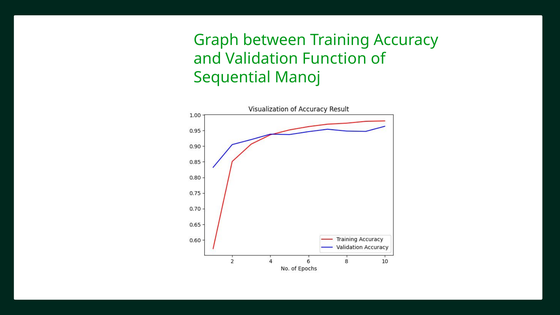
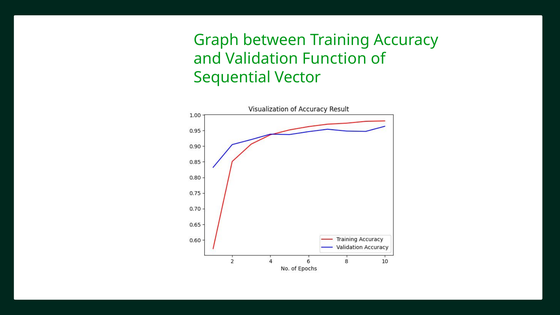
Manoj: Manoj -> Vector (298, 78)
